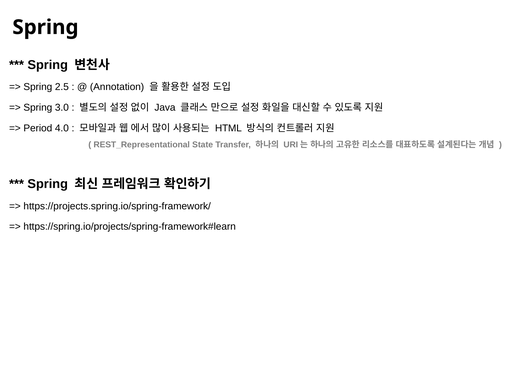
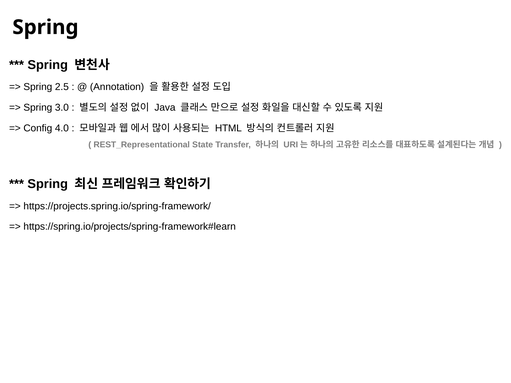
Period: Period -> Config (38, 128)
